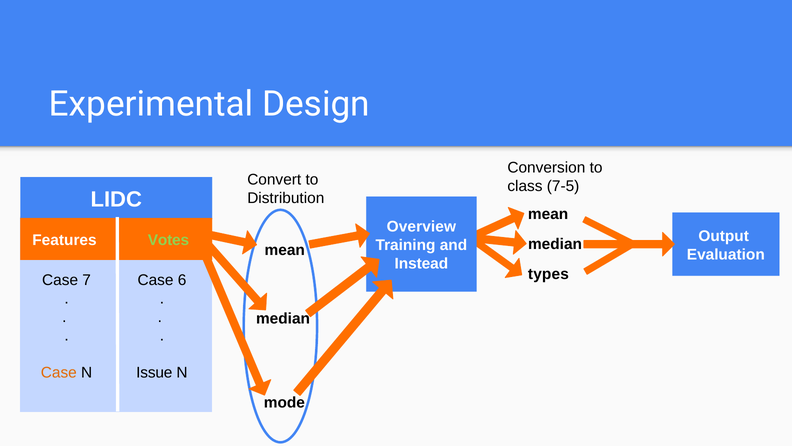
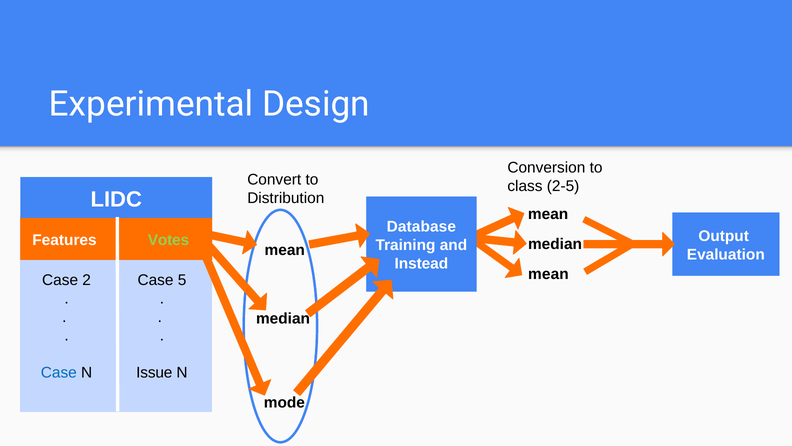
7-5: 7-5 -> 2-5 (563, 186)
Overview: Overview -> Database (421, 226)
types: types -> mean (548, 274)
7: 7 -> 2 (87, 280)
6: 6 -> 5 (182, 280)
Case colour: orange -> blue (59, 372)
